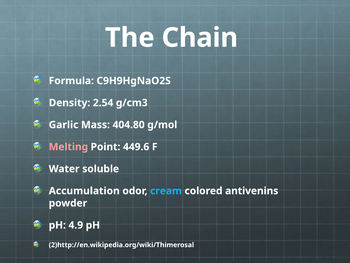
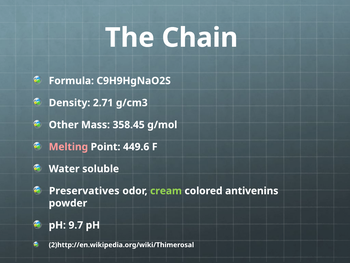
2.54: 2.54 -> 2.71 (103, 103)
Garlic: Garlic -> Other (64, 125)
404.80: 404.80 -> 358.45 (129, 125)
Accumulation: Accumulation -> Preservatives (84, 191)
cream colour: light blue -> light green (166, 191)
4.9: 4.9 -> 9.7 (76, 225)
